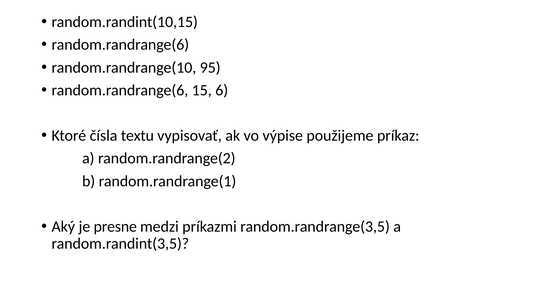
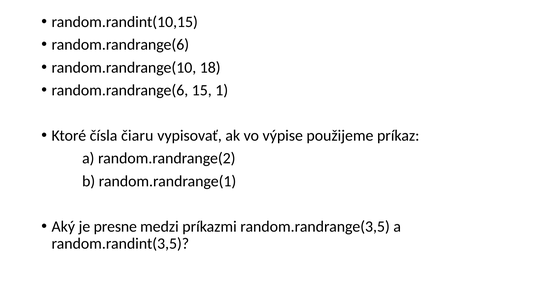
95: 95 -> 18 (210, 68)
6: 6 -> 1 (222, 90)
textu: textu -> čiaru (137, 136)
